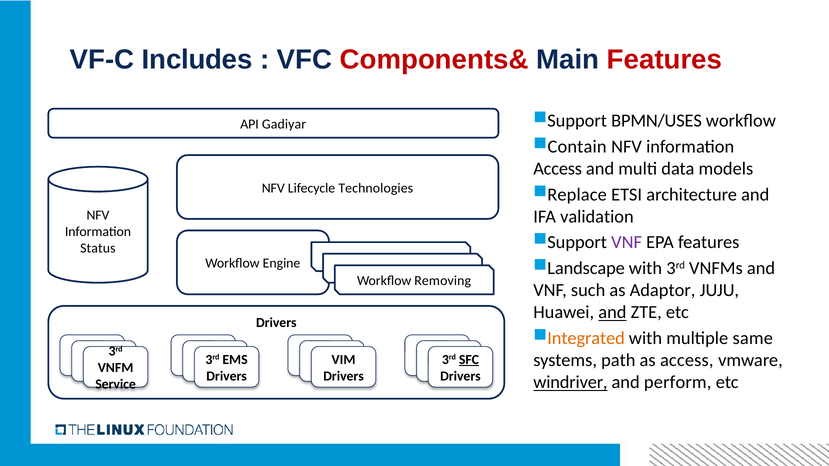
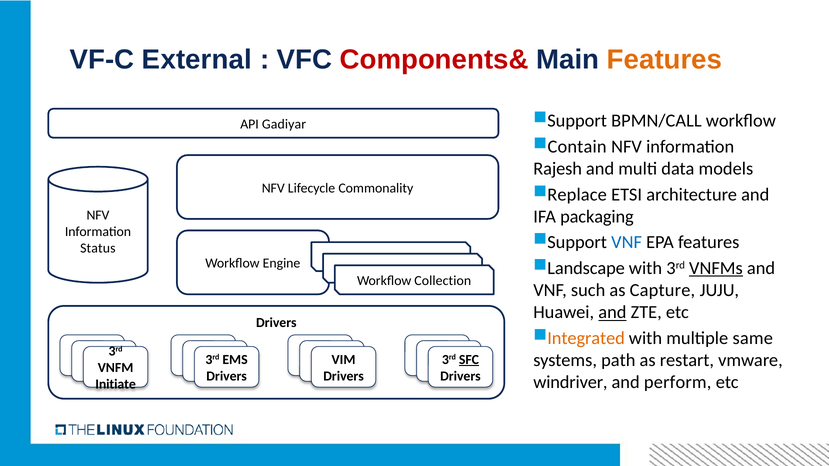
Includes: Includes -> External (197, 59)
Features colour: red -> orange (665, 59)
BPMN/USES: BPMN/USES -> BPMN/CALL (656, 121)
Access: Access -> Rajesh (558, 169)
Technologies: Technologies -> Commonality (376, 188)
validation: validation -> packaging (597, 217)
VNF colour: purple -> blue (627, 243)
VNFMs underline: none -> present (716, 268)
Removing: Removing -> Collection (443, 281)
Adaptor: Adaptor -> Capture (662, 290)
as access: access -> restart (687, 361)
windriver underline: present -> none (570, 383)
Service: Service -> Initiate (116, 385)
